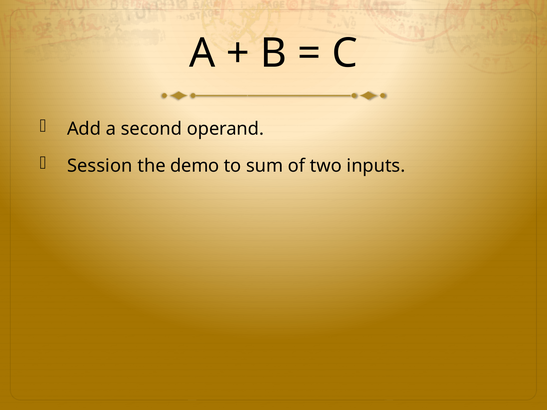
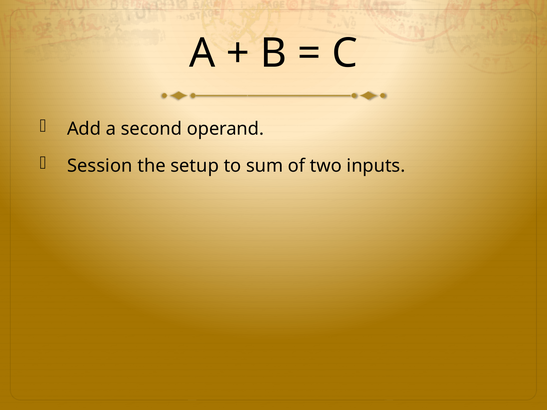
demo: demo -> setup (195, 166)
